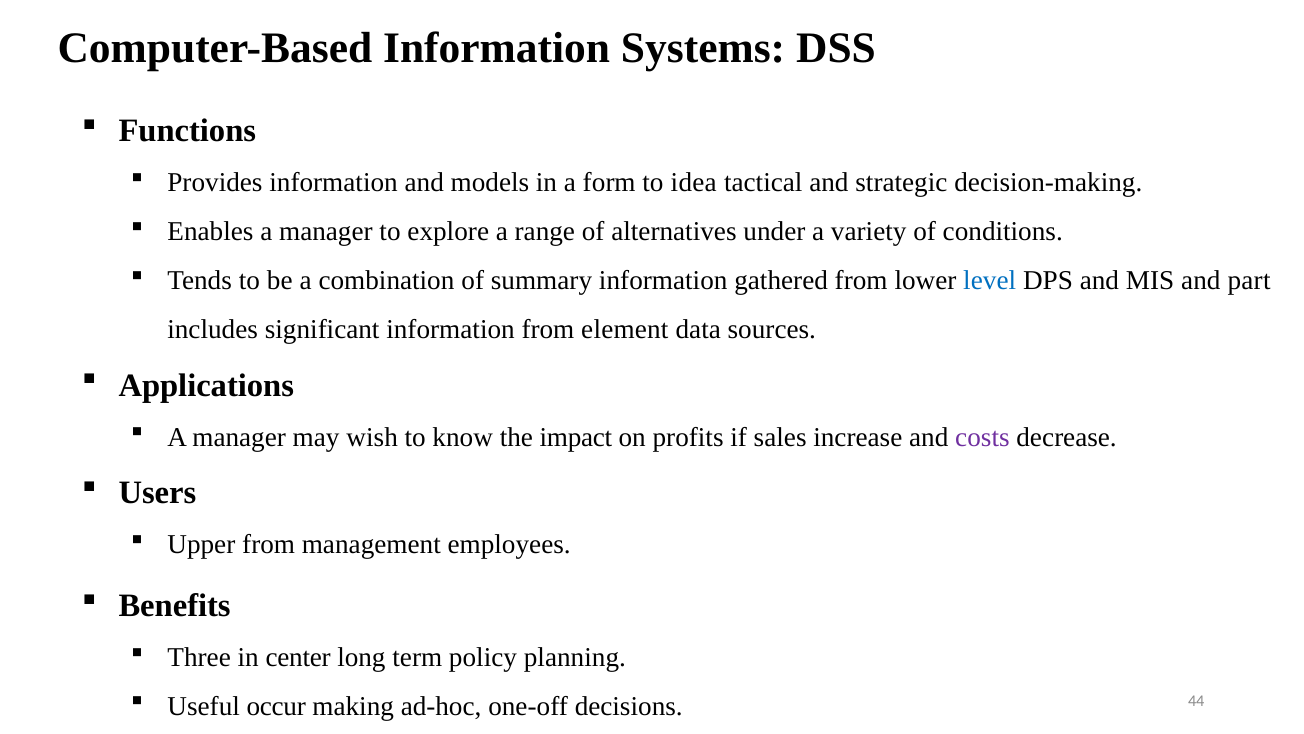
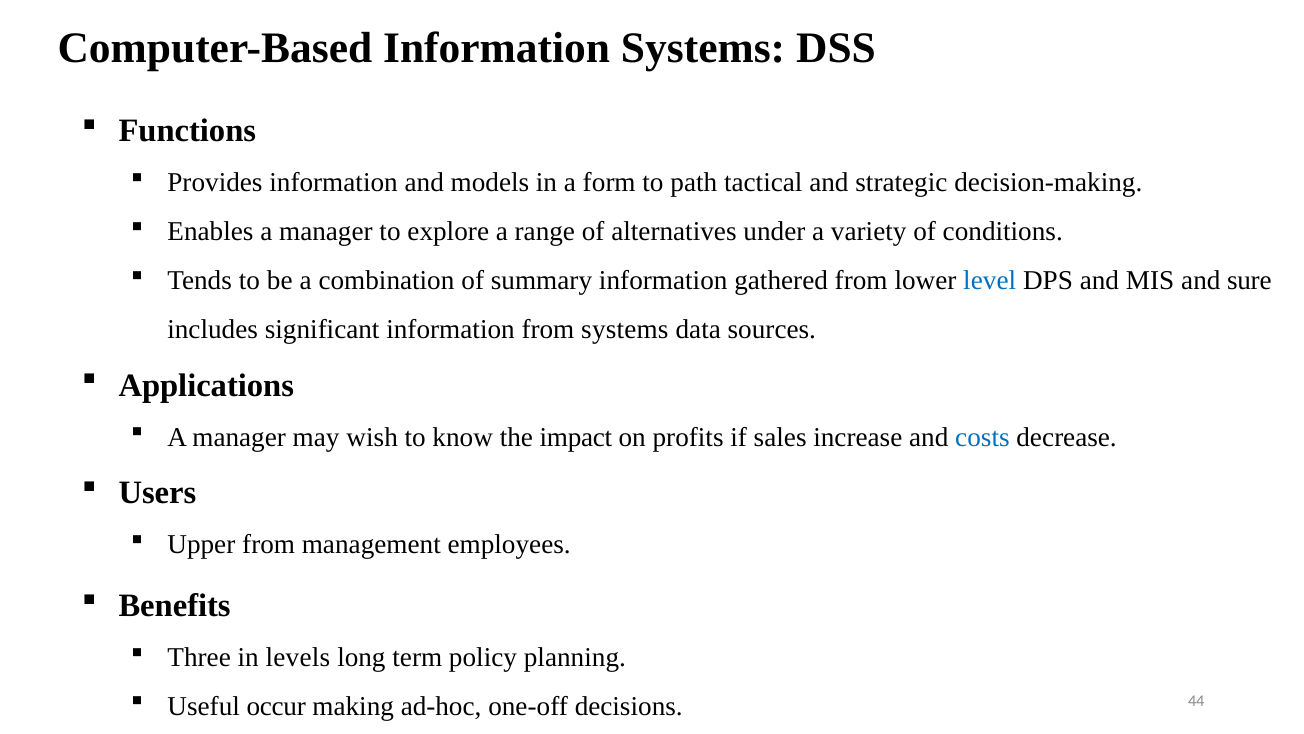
idea: idea -> path (694, 183)
part: part -> sure (1249, 280)
from element: element -> systems (625, 329)
costs colour: purple -> blue (982, 437)
center: center -> levels (298, 657)
